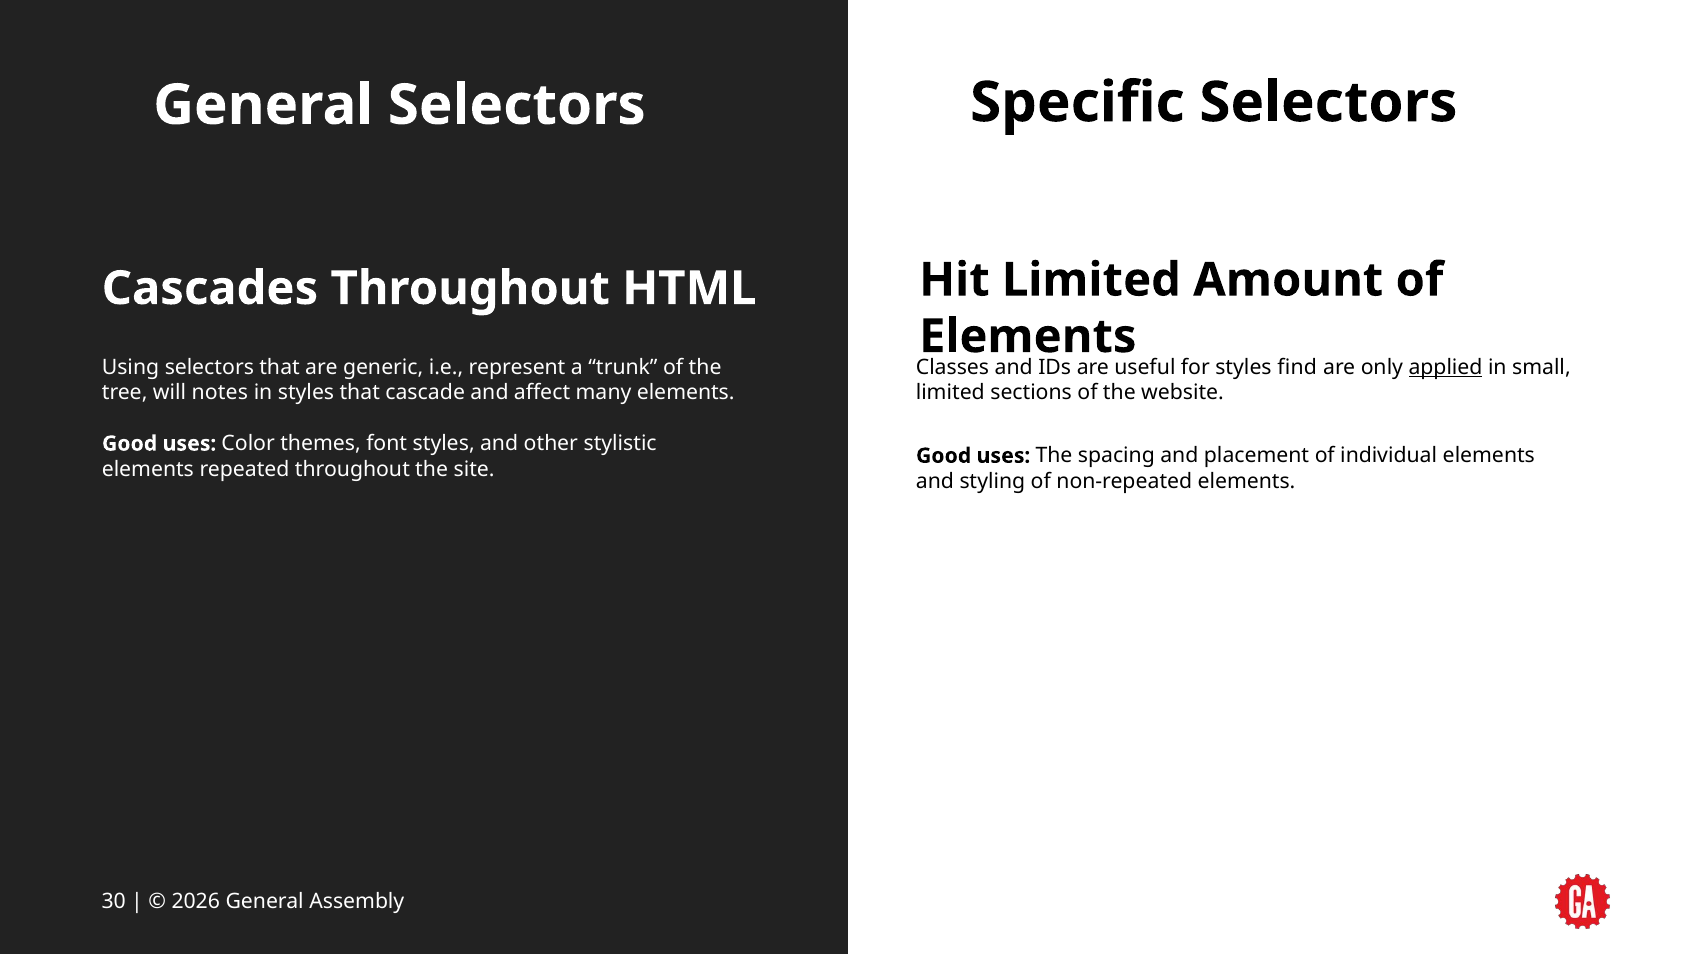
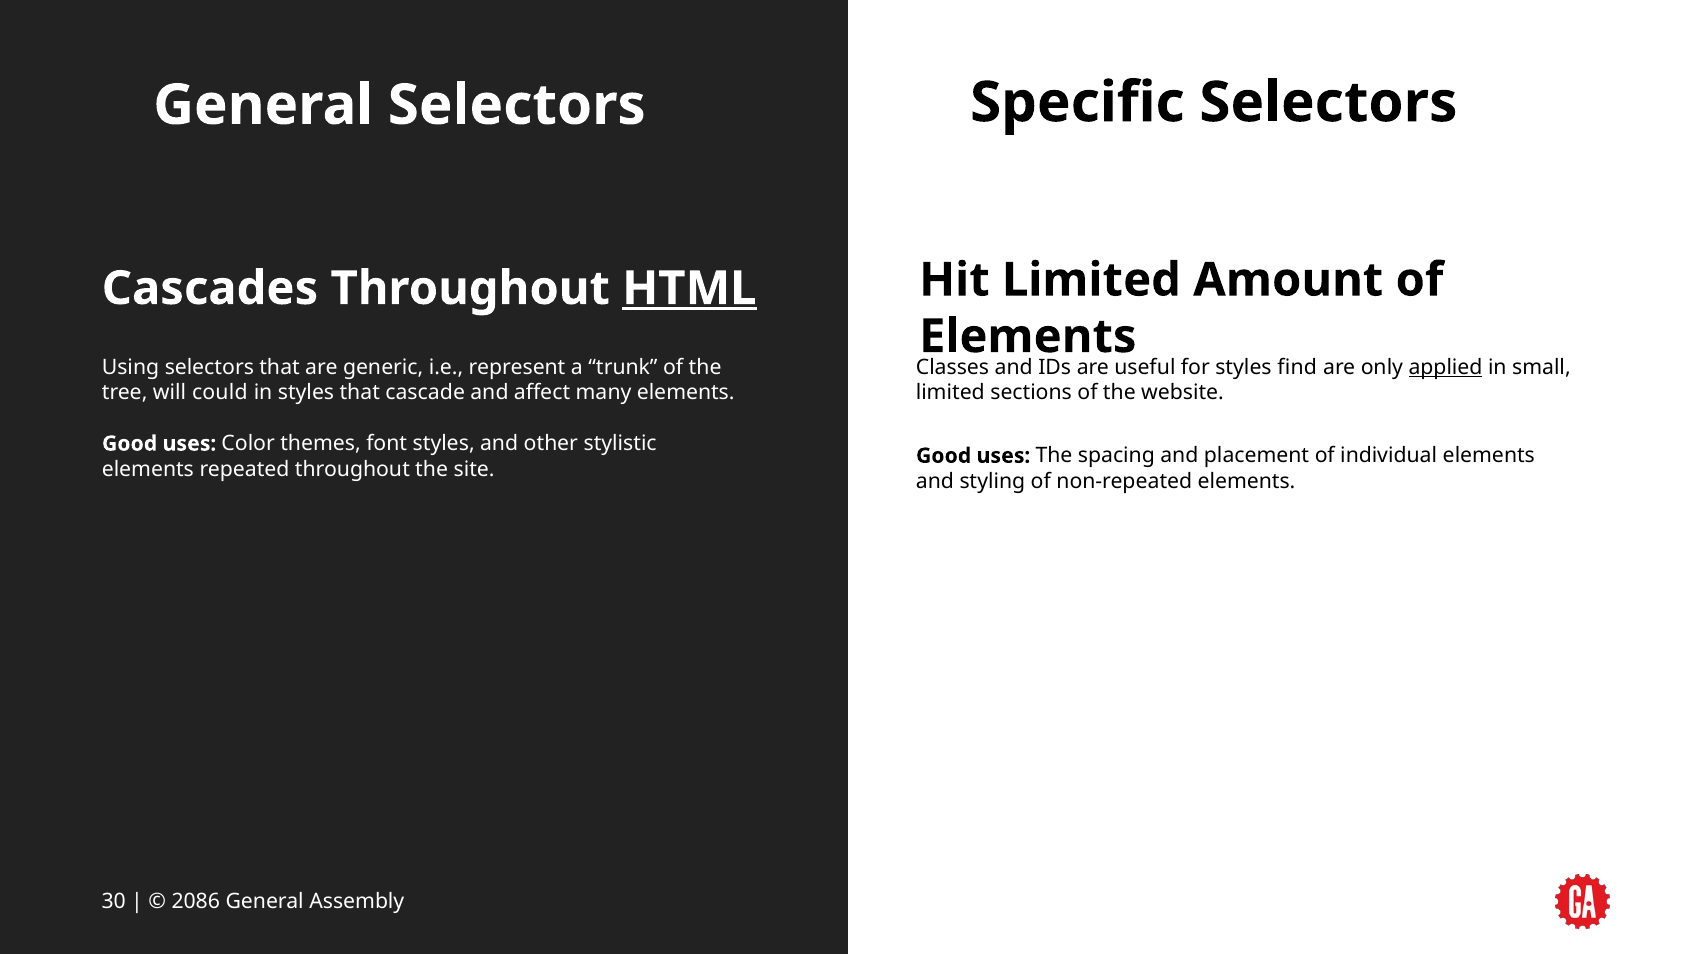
HTML underline: none -> present (689, 289)
notes: notes -> could (220, 393)
2026: 2026 -> 2086 (196, 901)
